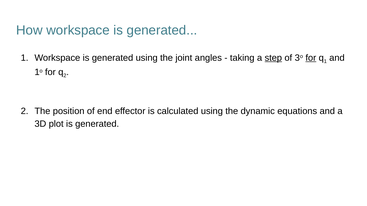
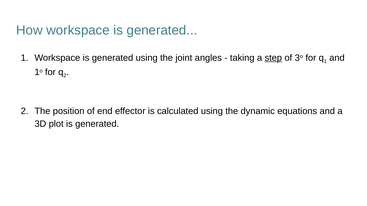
for underline: present -> none (311, 58)
